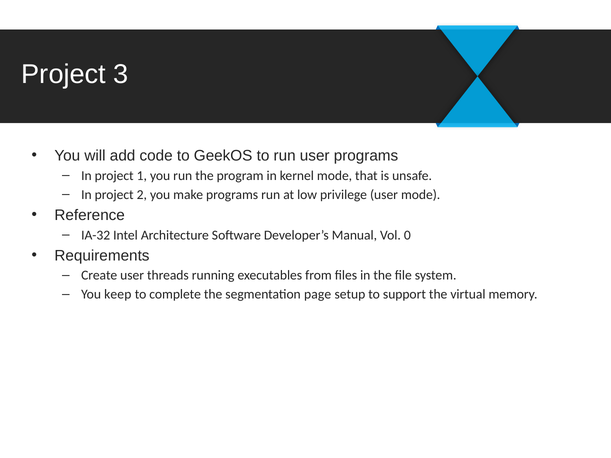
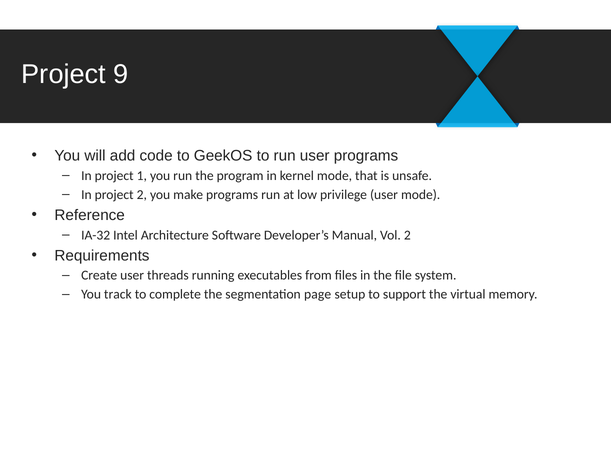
3: 3 -> 9 (121, 74)
Vol 0: 0 -> 2 (407, 235)
keep: keep -> track (118, 295)
